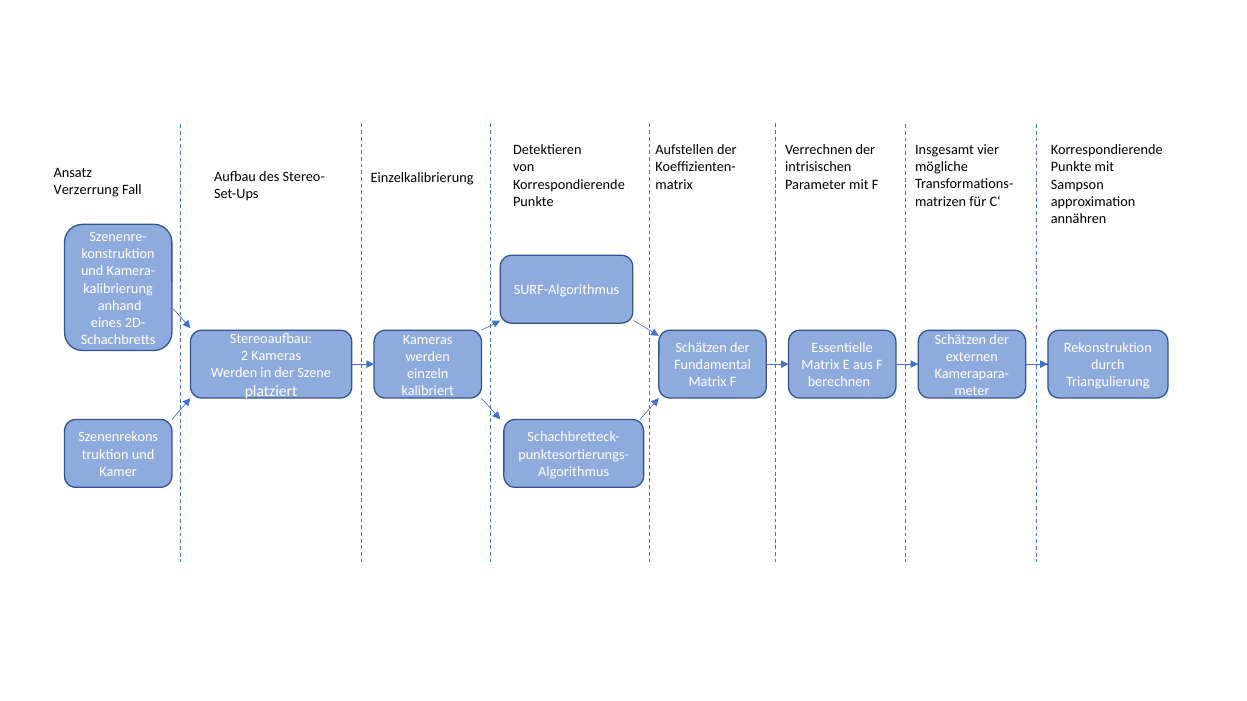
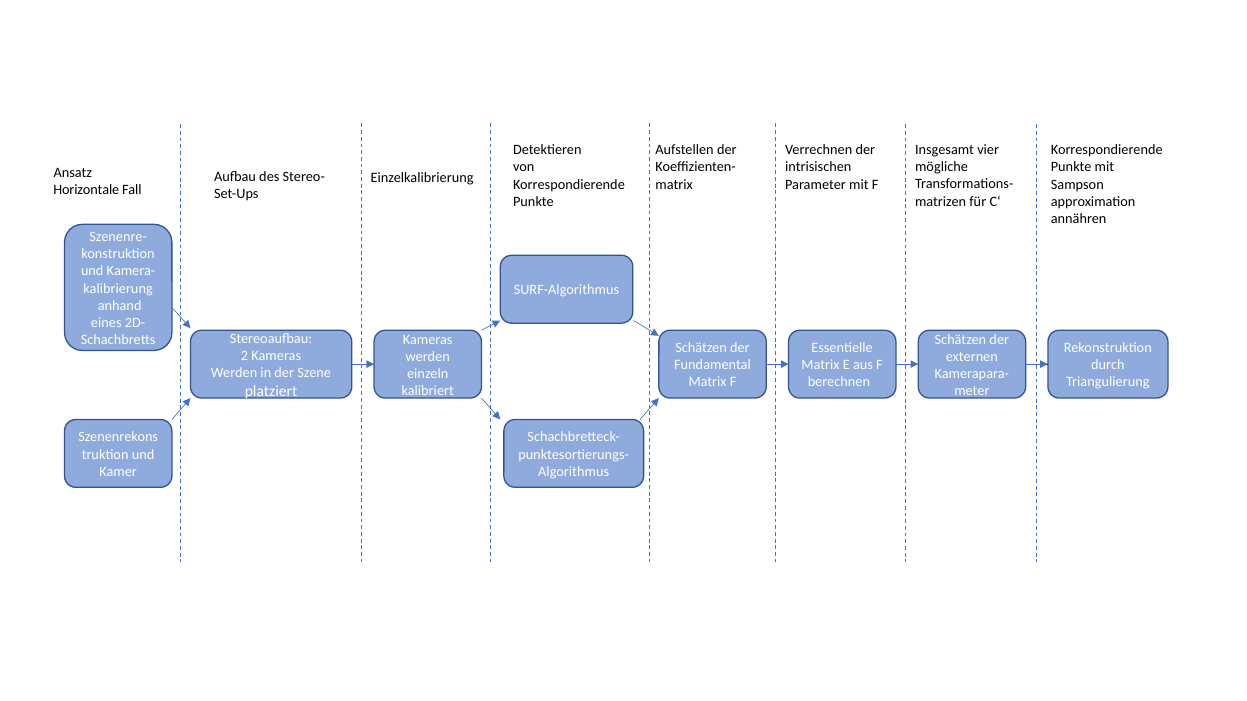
Verzerrung: Verzerrung -> Horizontale (86, 190)
